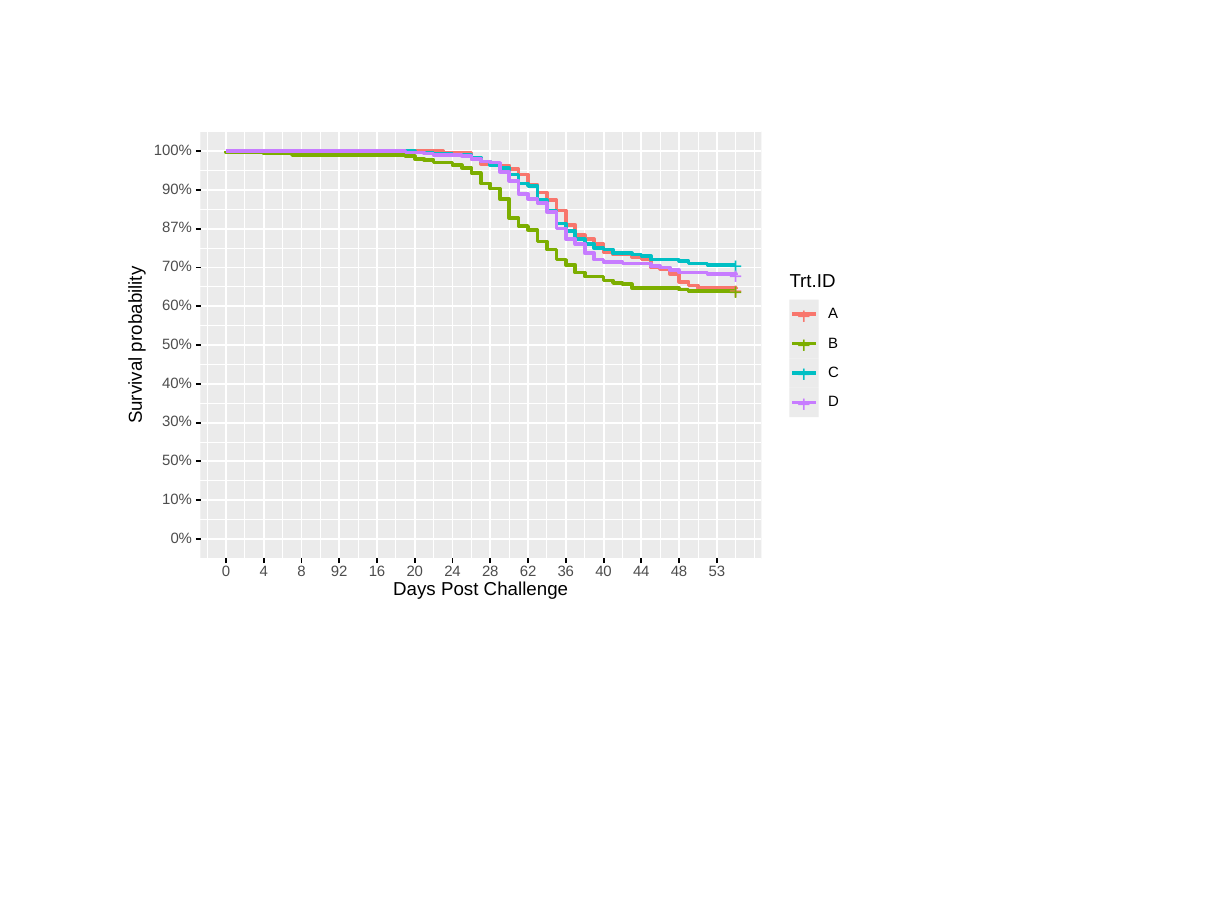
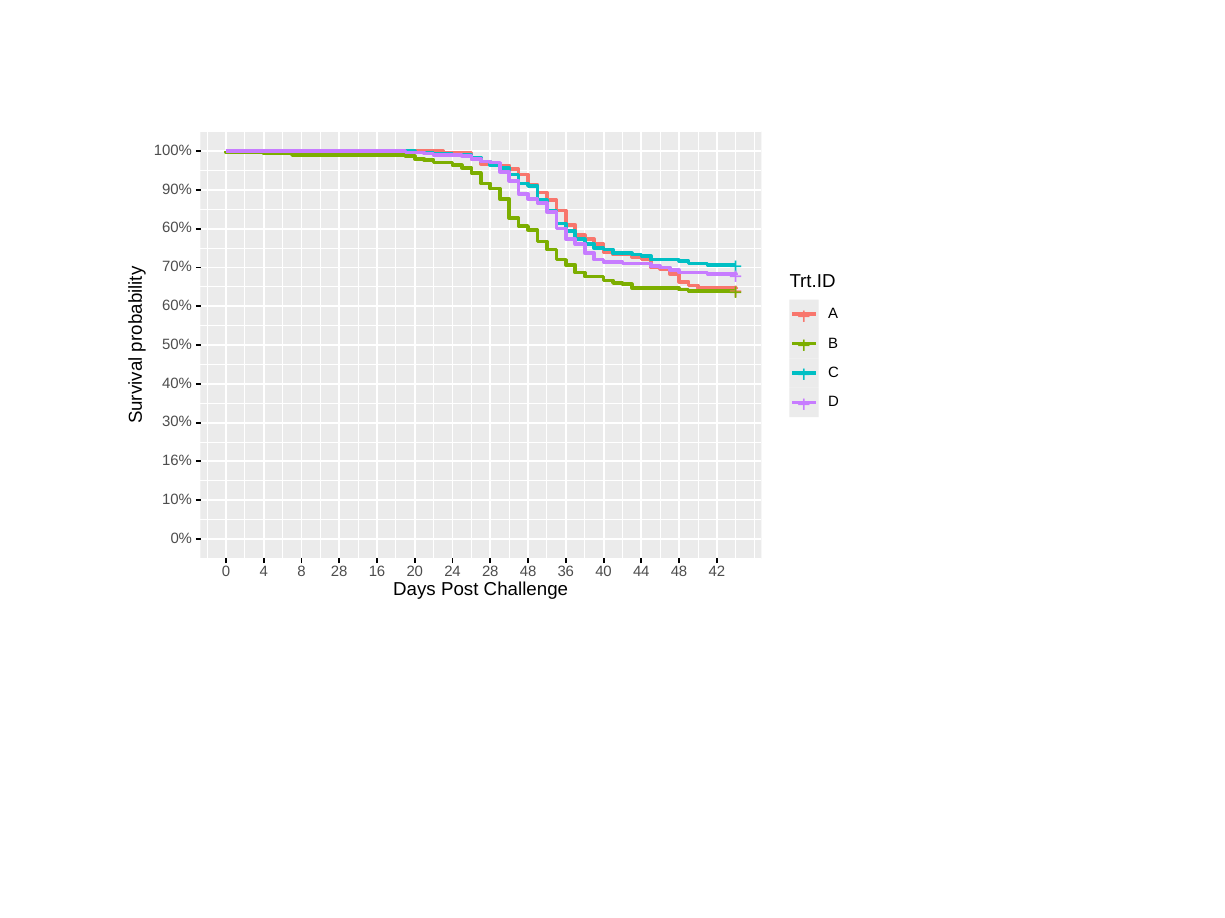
87%: 87% -> 60% (177, 228)
50%: 50% -> 16% (177, 461)
8 92: 92 -> 28 (339, 572)
28 62: 62 -> 48 (528, 572)
53: 53 -> 42 (717, 572)
